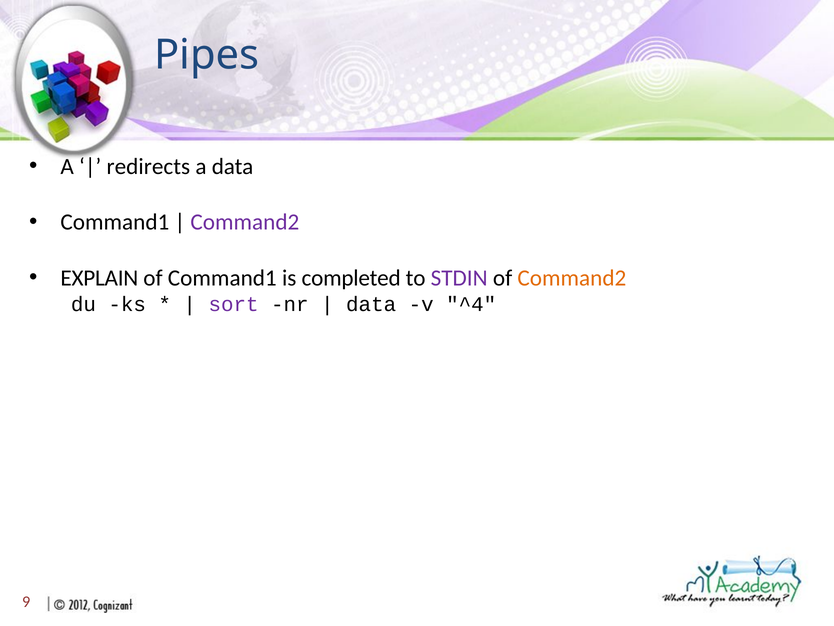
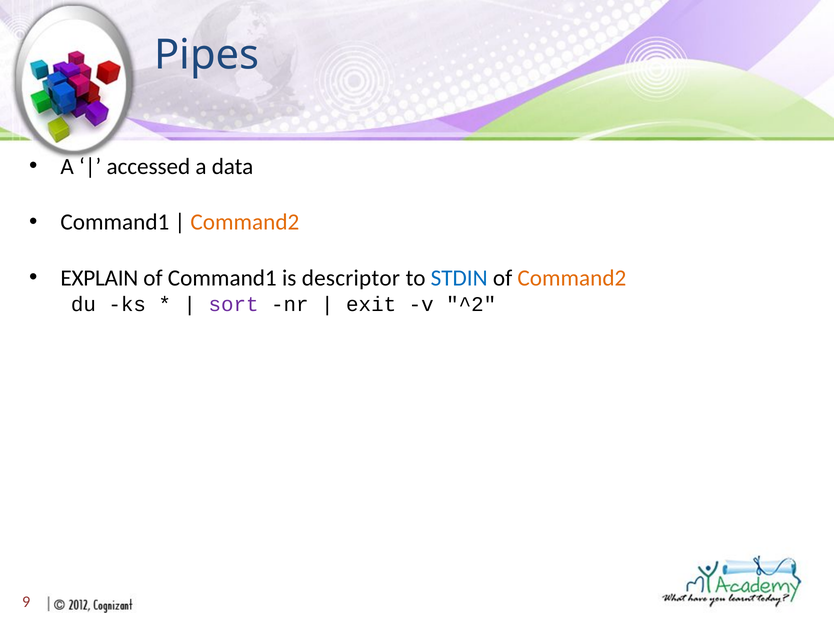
redirects: redirects -> accessed (148, 167)
Command2 colour: purple -> orange (245, 222)
completed: completed -> descriptor (351, 278)
STDIN colour: purple -> blue (459, 278)
data: data -> exit (371, 304)
^4: ^4 -> ^2 (471, 304)
